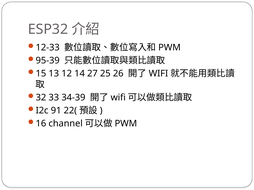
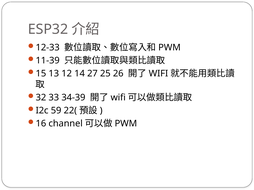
95-39: 95-39 -> 11-39 (48, 61)
91: 91 -> 59 (56, 111)
